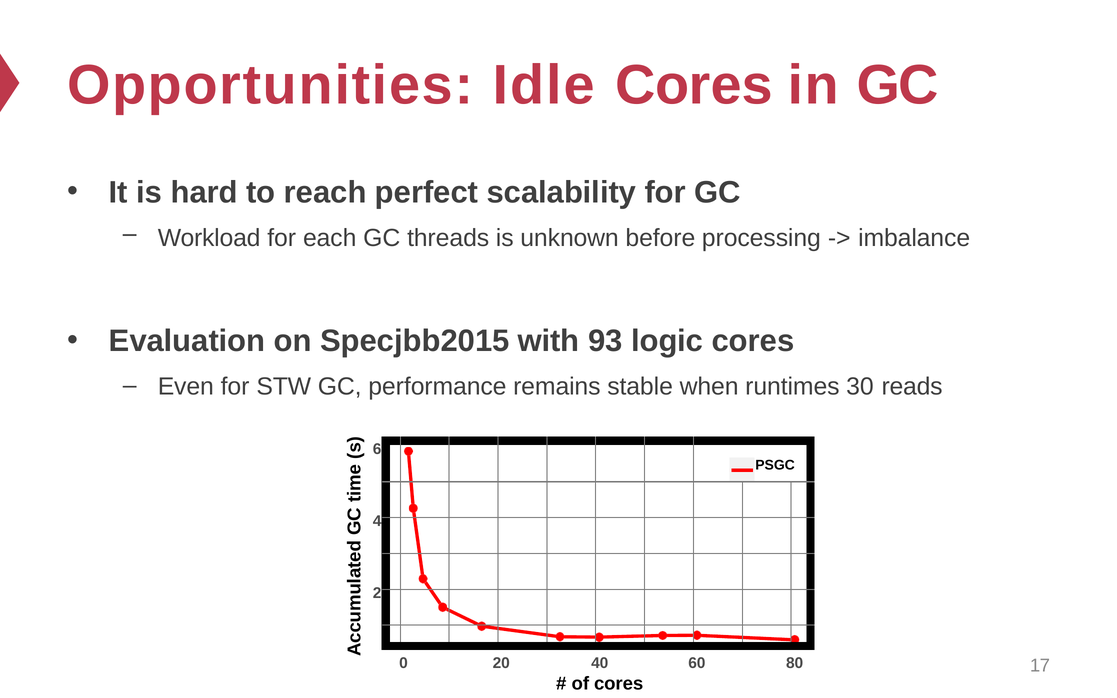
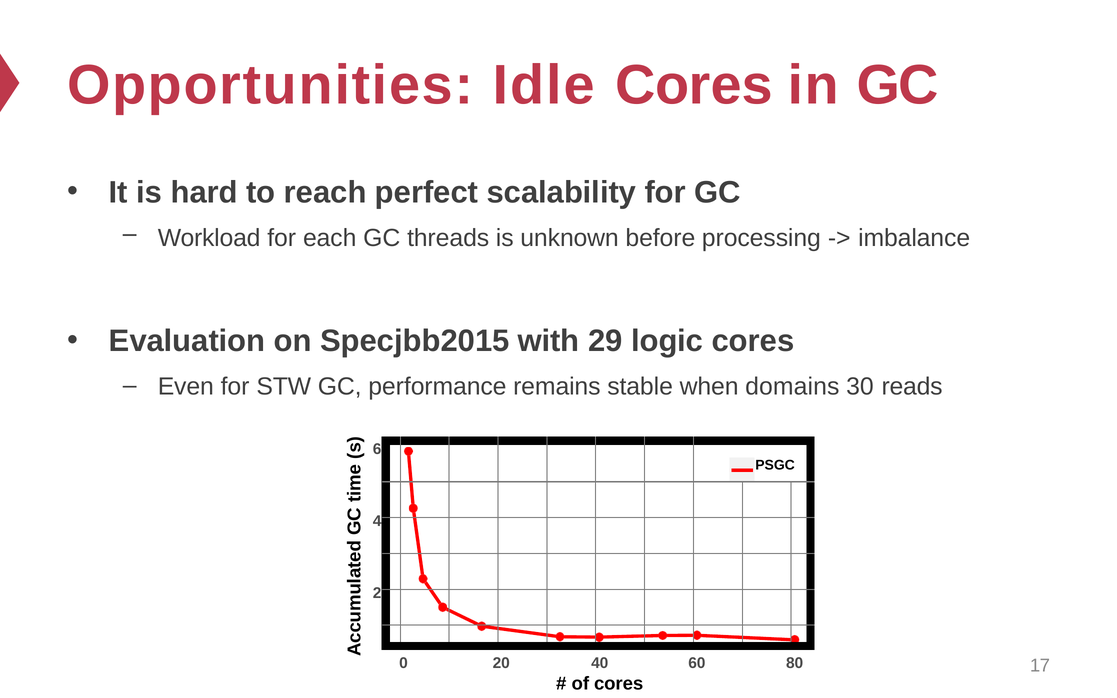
93: 93 -> 29 (605, 341)
runtimes: runtimes -> domains (792, 387)
